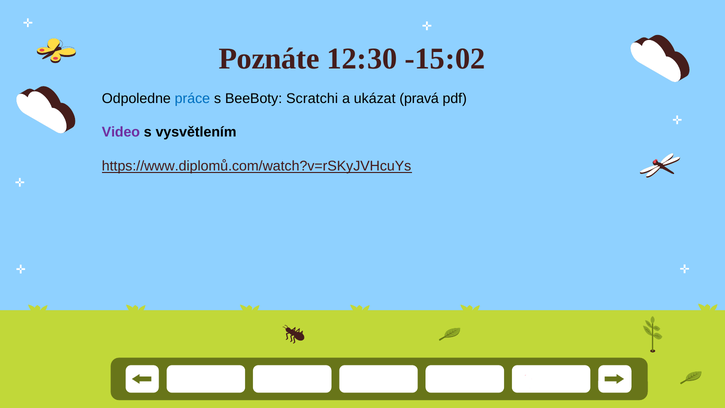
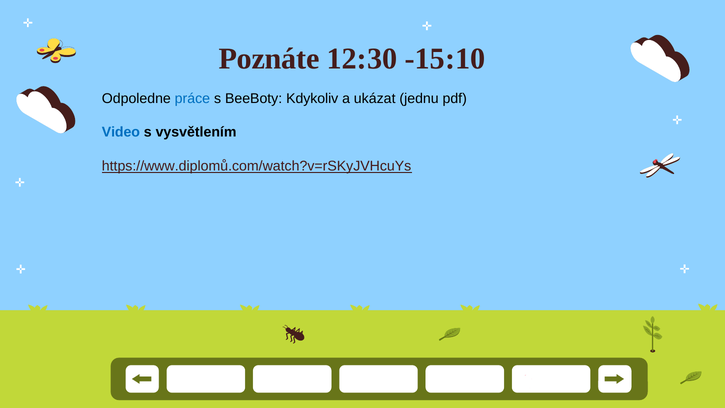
-15:02: -15:02 -> -15:10 (445, 59)
Scratchi: Scratchi -> Kdykoliv (312, 98)
pravá: pravá -> jednu (419, 98)
Video colour: purple -> blue (121, 132)
